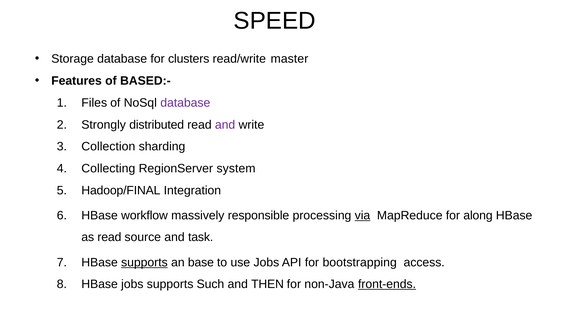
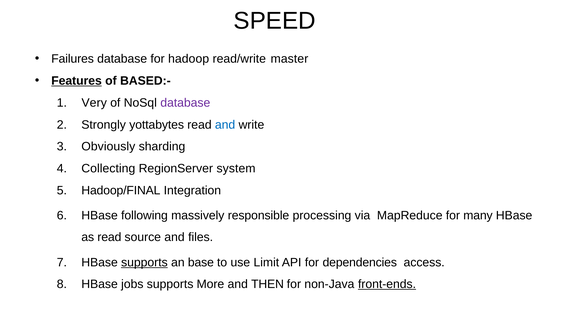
Storage: Storage -> Failures (73, 59)
clusters: clusters -> hadoop (189, 59)
Features underline: none -> present (77, 81)
Files: Files -> Very (94, 103)
distributed: distributed -> yottabytes (157, 125)
and colour: purple -> blue (225, 125)
Collection: Collection -> Obviously (108, 146)
workflow: workflow -> following (144, 215)
via underline: present -> none (362, 215)
along: along -> many (478, 215)
task: task -> files (201, 237)
use Jobs: Jobs -> Limit (266, 262)
bootstrapping: bootstrapping -> dependencies (360, 262)
Such: Such -> More (210, 284)
